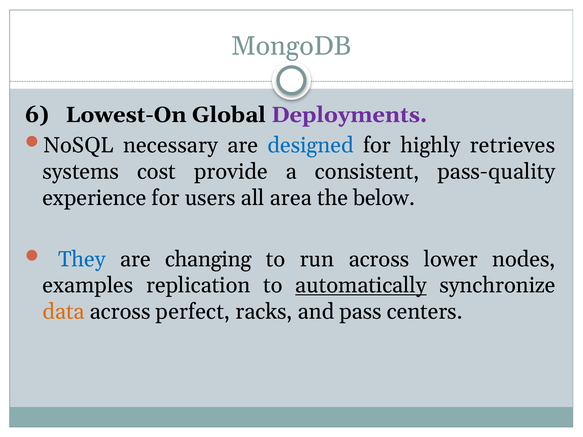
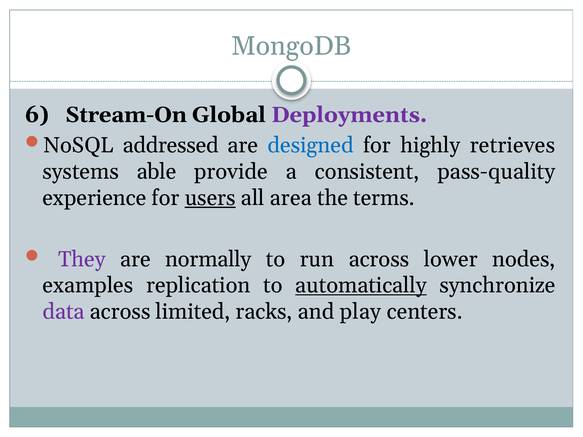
Lowest-On: Lowest-On -> Stream-On (126, 115)
necessary: necessary -> addressed (171, 146)
cost: cost -> able (157, 172)
users underline: none -> present (210, 198)
below: below -> terms (384, 198)
They colour: blue -> purple (82, 259)
changing: changing -> normally (208, 259)
data colour: orange -> purple (64, 312)
perfect: perfect -> limited (193, 312)
pass: pass -> play (360, 312)
